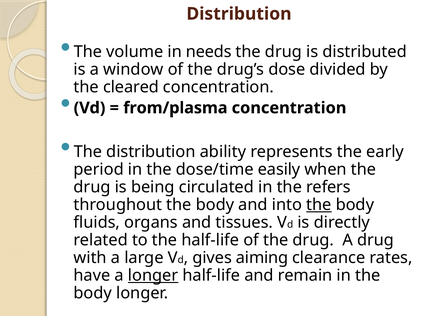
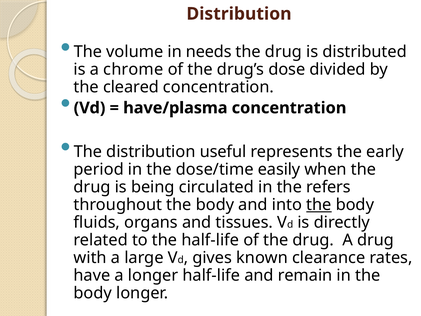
window: window -> chrome (133, 69)
from/plasma: from/plasma -> have/plasma (175, 108)
ability: ability -> useful (223, 151)
aiming: aiming -> known (262, 258)
longer underline: present -> none (153, 275)
